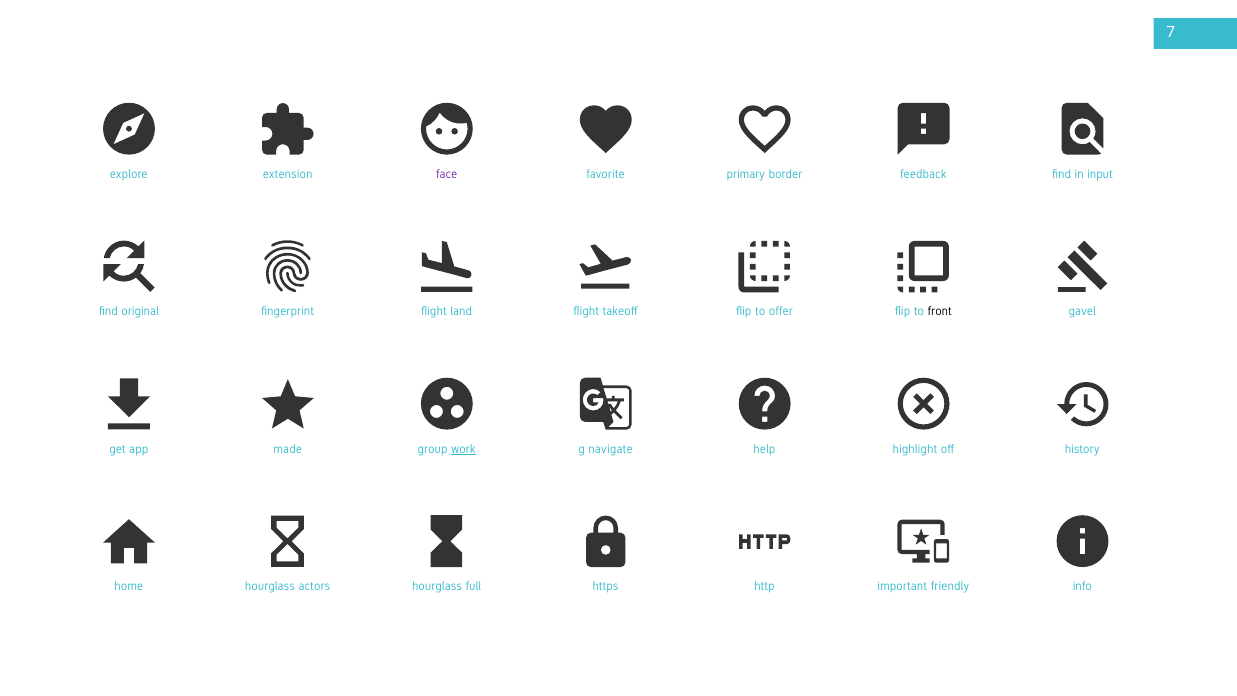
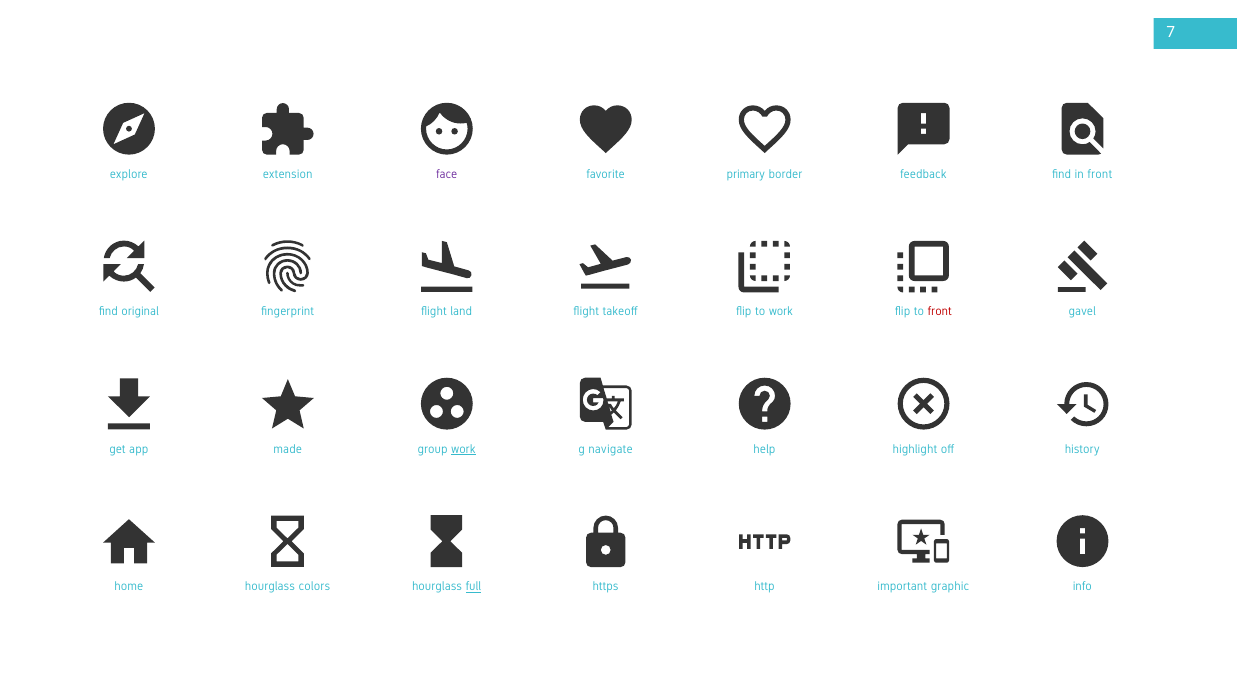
in input: input -> front (1100, 174)
to offer: offer -> work (781, 312)
front colour: black -> red (940, 312)
actors: actors -> colors (314, 587)
full underline: none -> present (473, 587)
friendly: friendly -> graphic (950, 587)
